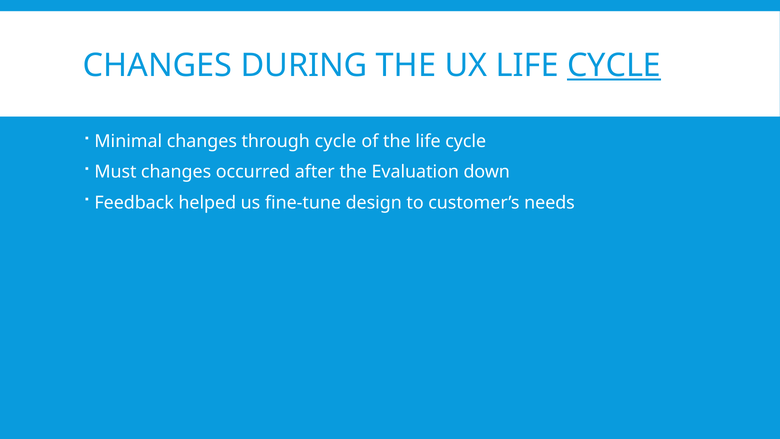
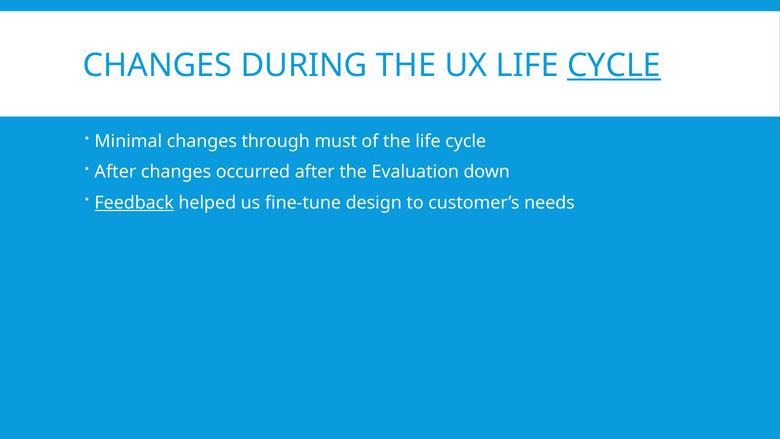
through cycle: cycle -> must (336, 141)
Must: Must -> After (115, 172)
Feedback underline: none -> present (134, 203)
